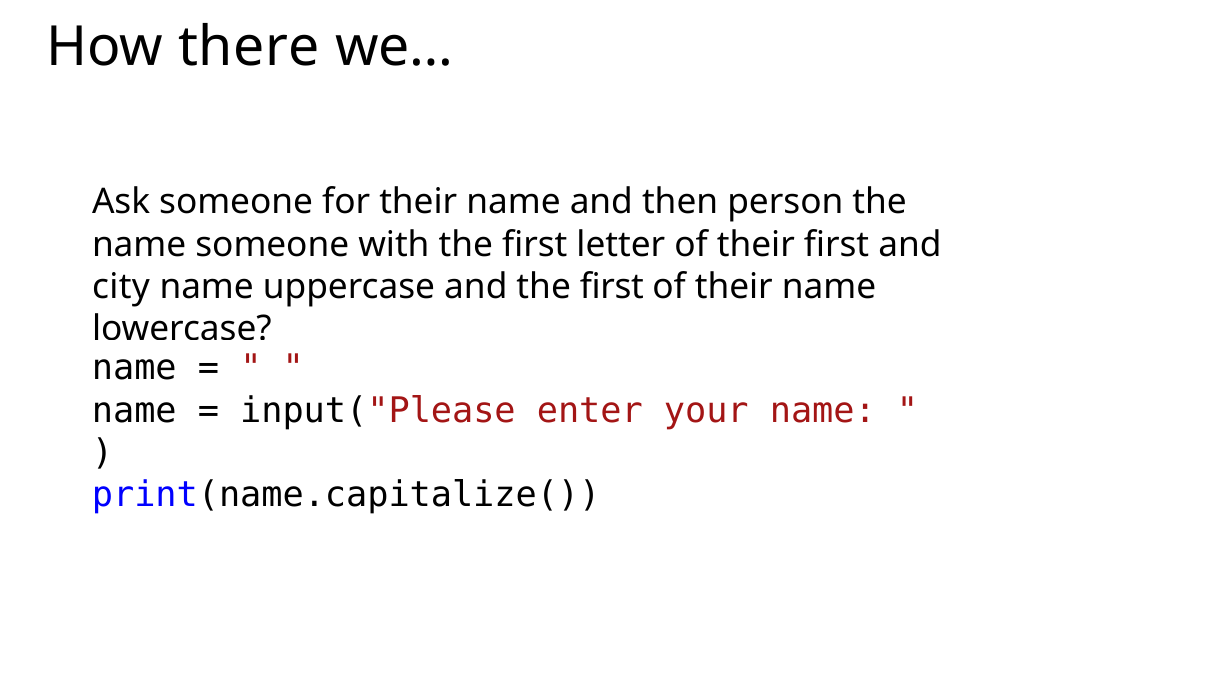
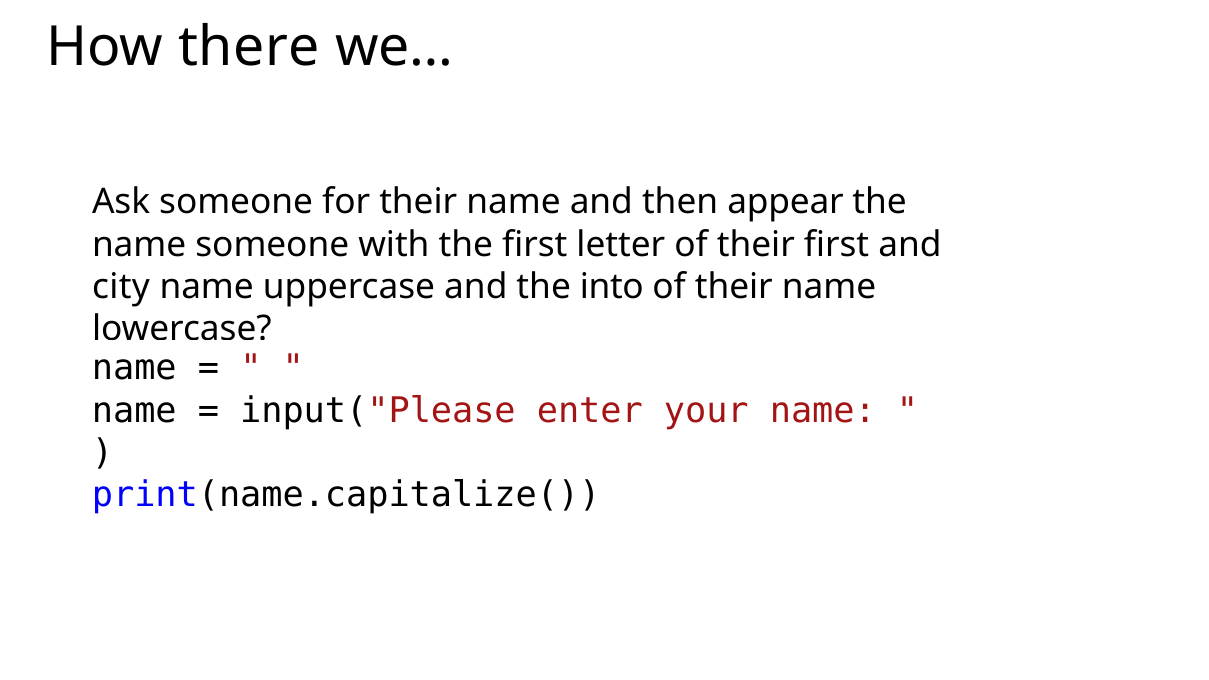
person: person -> appear (785, 202)
and the first: first -> into (612, 287)
